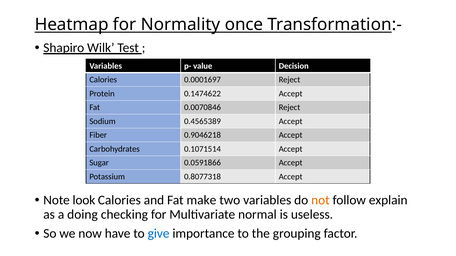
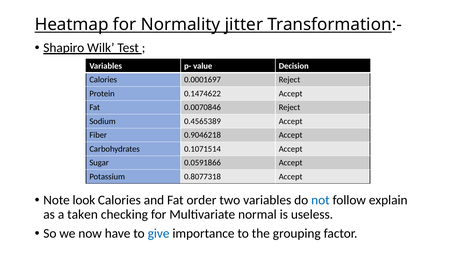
once: once -> jitter (244, 24)
make: make -> order (201, 201)
not colour: orange -> blue (320, 201)
doing: doing -> taken (83, 215)
